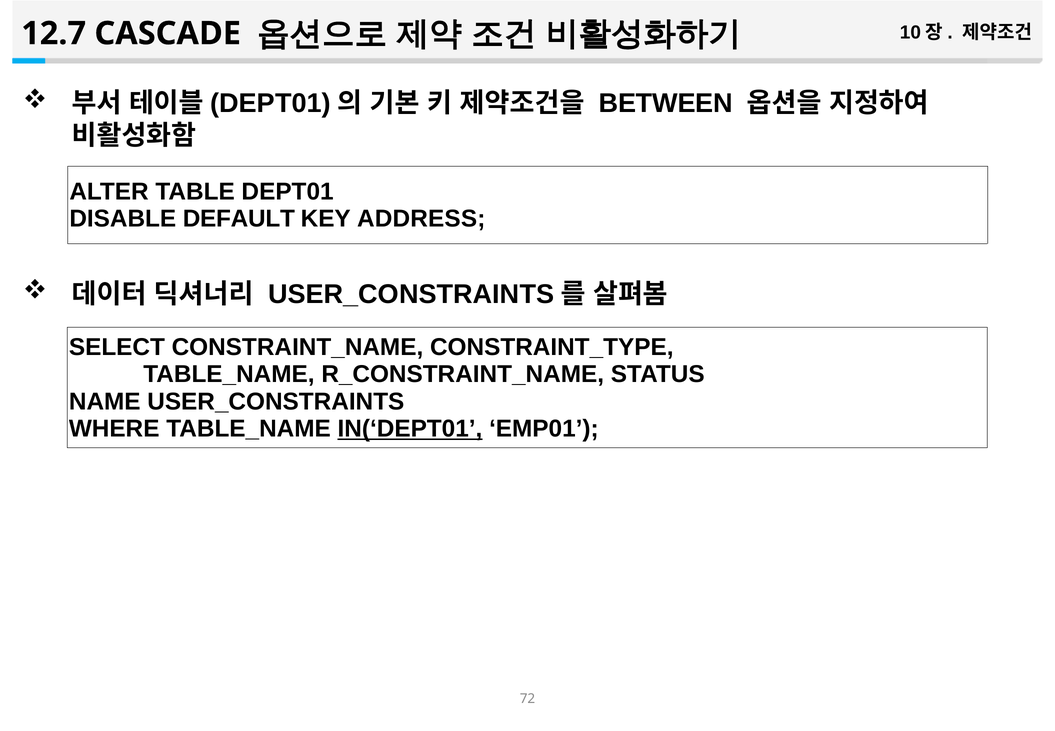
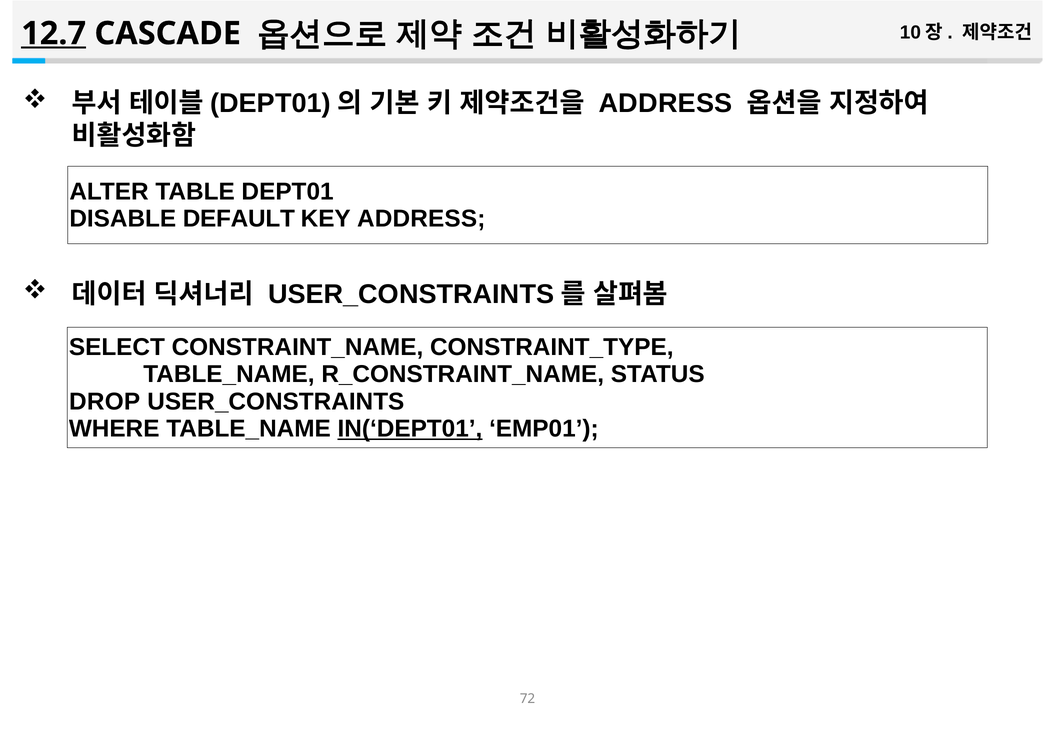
12.7 underline: none -> present (54, 33)
BETWEEN: BETWEEN -> ADDRESS (666, 103)
NAME: NAME -> DROP (105, 401)
